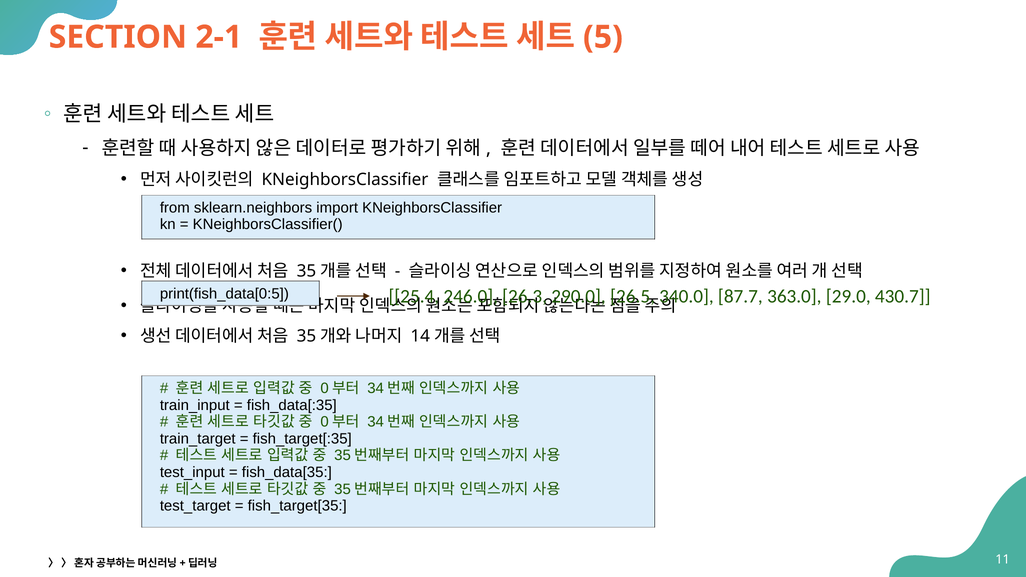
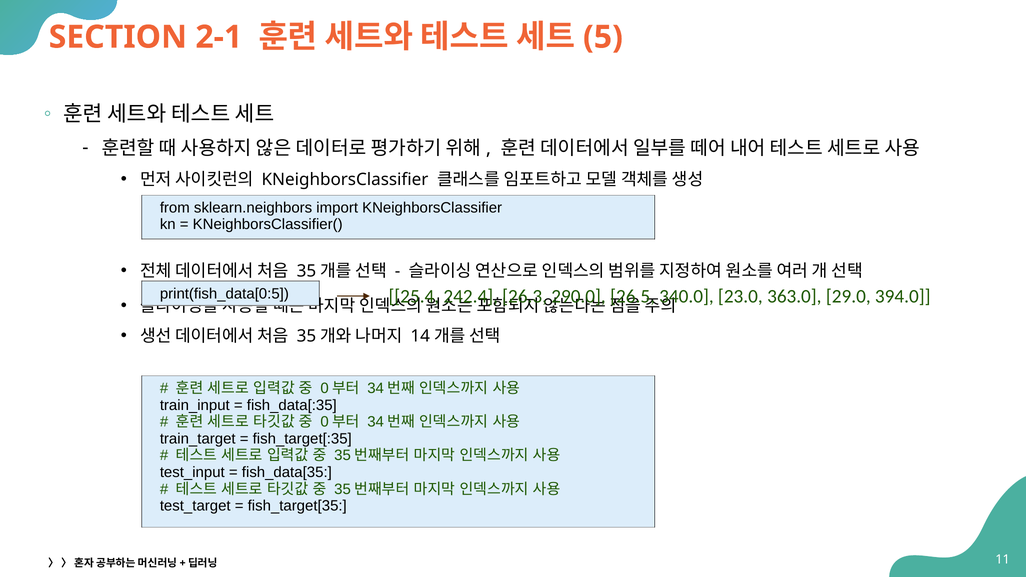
246.0: 246.0 -> 242.4 (471, 296)
87.7: 87.7 -> 23.0 (740, 296)
430.7: 430.7 -> 394.0 (903, 296)
